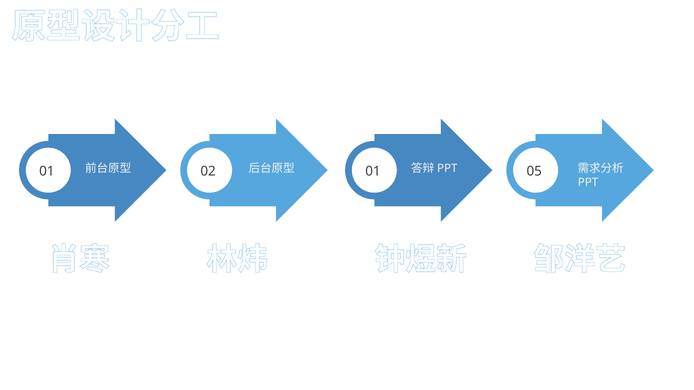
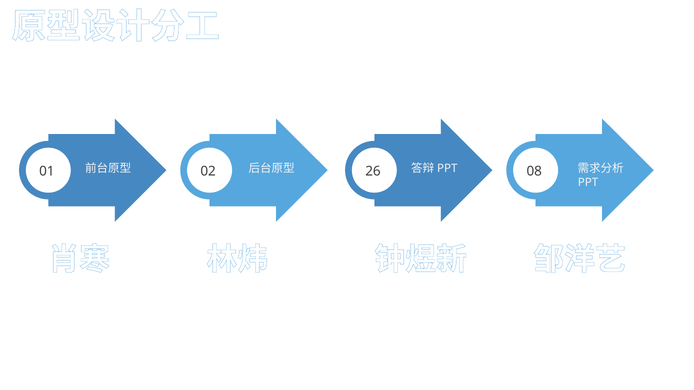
01: 01 -> 26 (373, 171)
05: 05 -> 08 (534, 171)
